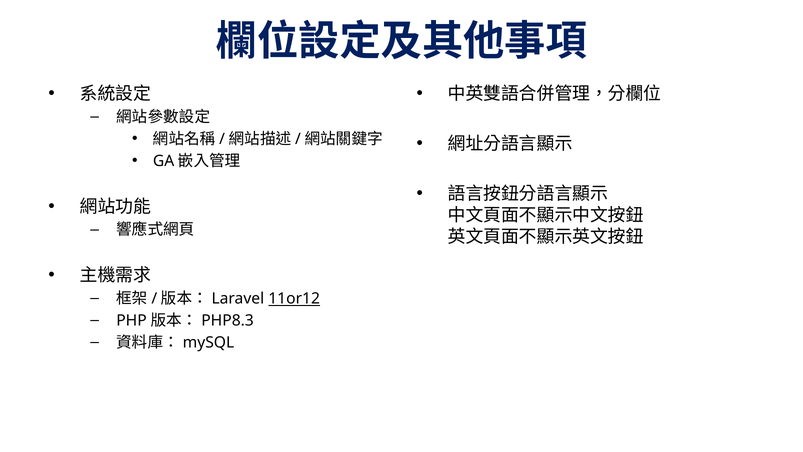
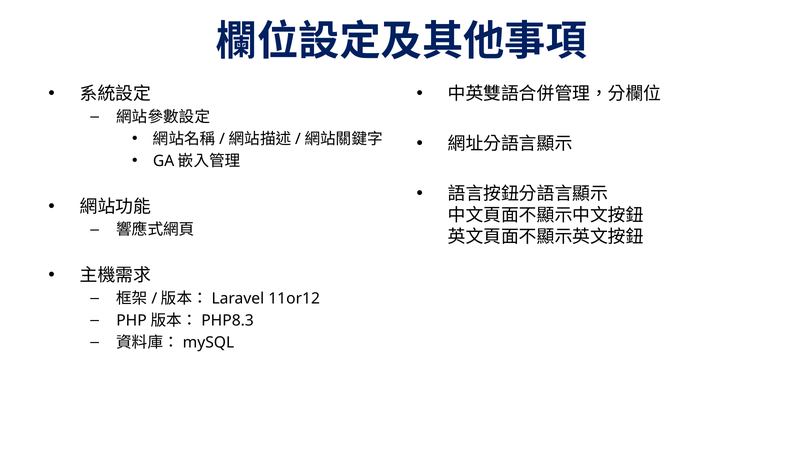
11or12 underline: present -> none (294, 298)
